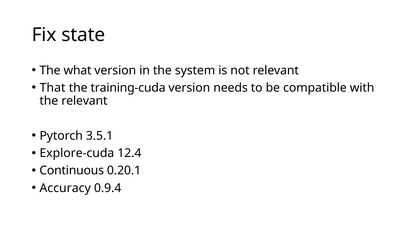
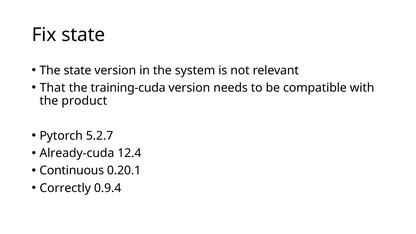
The what: what -> state (78, 70)
the relevant: relevant -> product (84, 101)
3.5.1: 3.5.1 -> 5.2.7 (100, 136)
Explore-cuda: Explore-cuda -> Already-cuda (77, 153)
Accuracy: Accuracy -> Correctly (65, 188)
